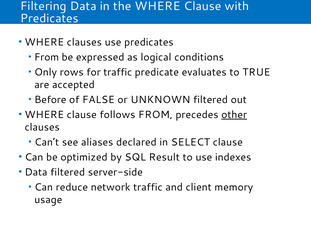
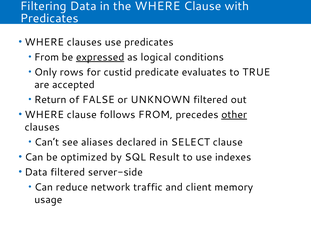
expressed underline: none -> present (100, 57)
for traffic: traffic -> custid (118, 72)
Before: Before -> Return (50, 100)
